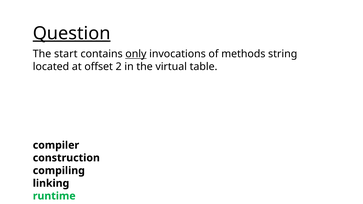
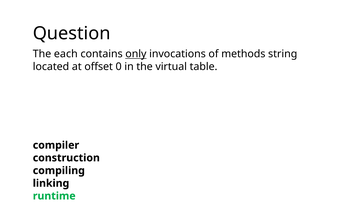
Question underline: present -> none (72, 33)
start: start -> each (66, 54)
2: 2 -> 0 (119, 67)
